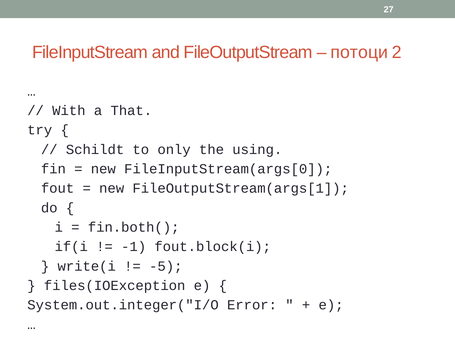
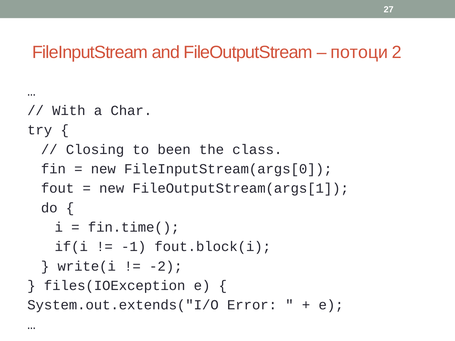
That: That -> Char (131, 111)
Schildt: Schildt -> Closing (95, 150)
only: only -> been (174, 150)
using: using -> class (257, 150)
fin.both(: fin.both( -> fin.time( (134, 227)
-5: -5 -> -2 (166, 266)
System.out.integer("I/O: System.out.integer("I/O -> System.out.extends("I/O (123, 305)
